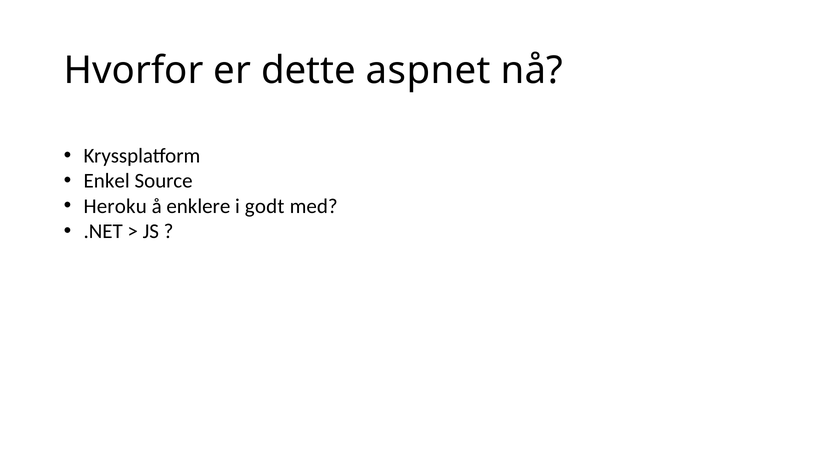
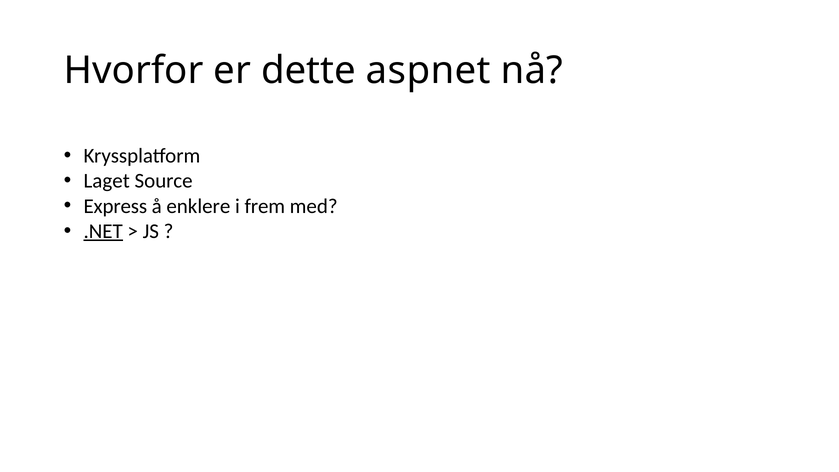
Enkel: Enkel -> Laget (107, 181)
Heroku: Heroku -> Express (115, 206)
godt: godt -> frem (265, 206)
.NET underline: none -> present (103, 231)
